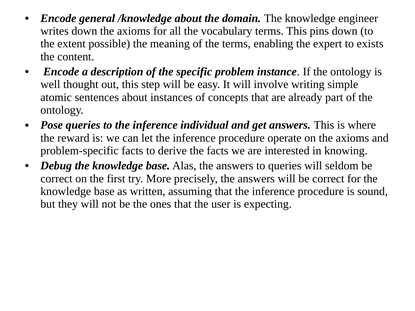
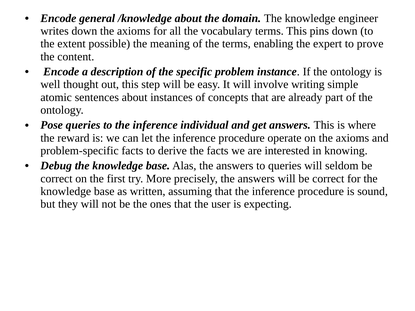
exists: exists -> prove (370, 44)
